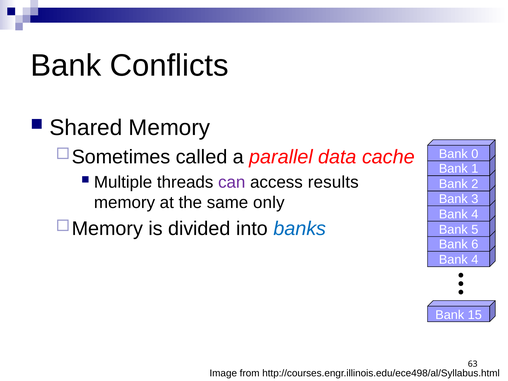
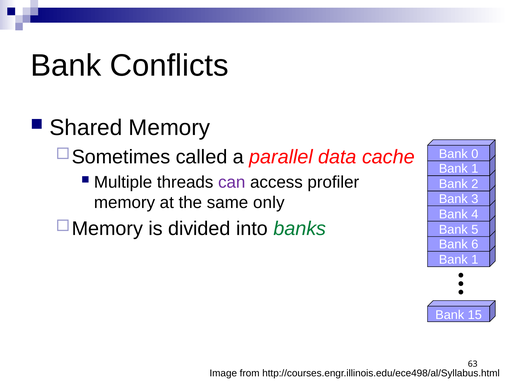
results: results -> profiler (333, 182)
banks colour: blue -> green (300, 229)
4: 4 -> 1 (475, 260)
